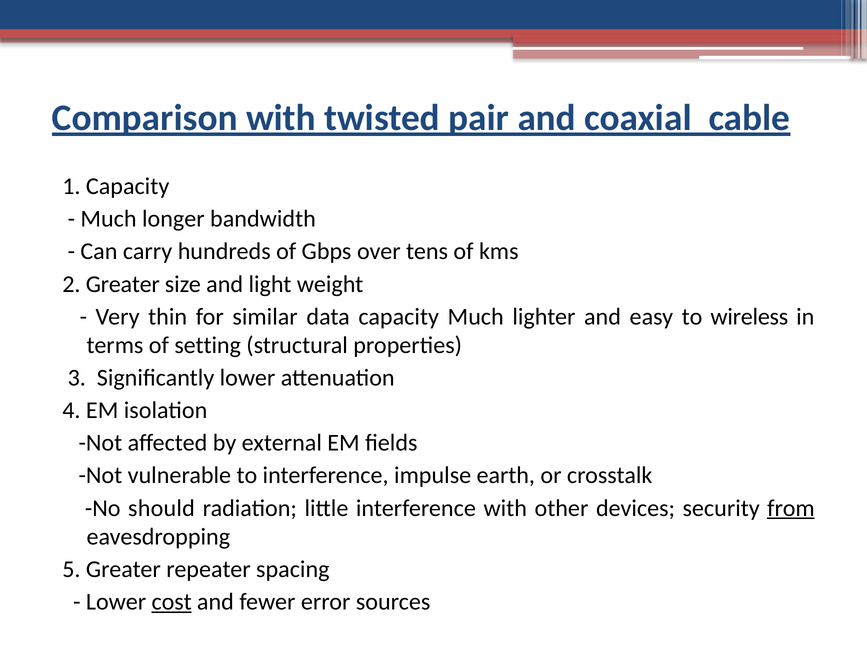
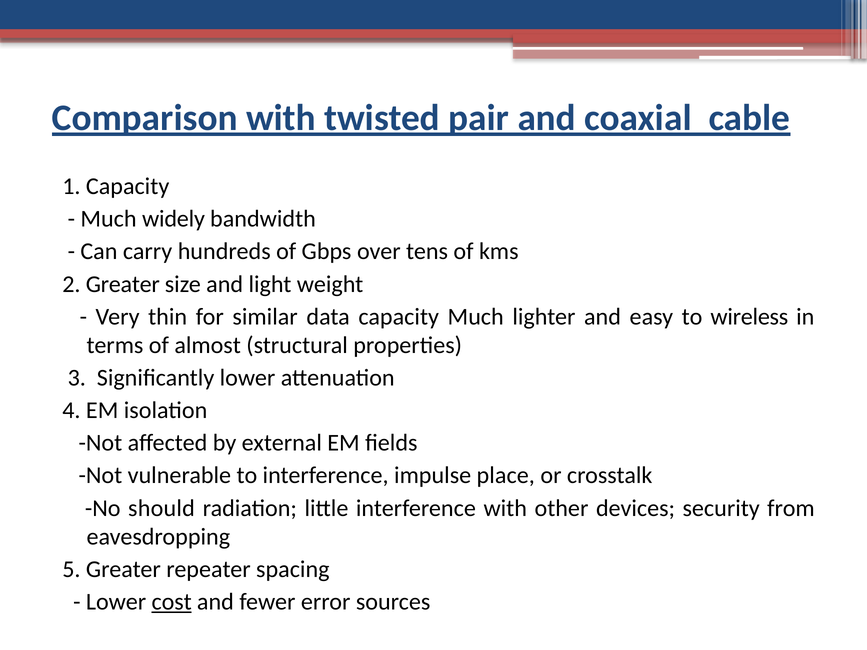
longer: longer -> widely (173, 219)
setting: setting -> almost (208, 346)
earth: earth -> place (506, 476)
from underline: present -> none (791, 508)
